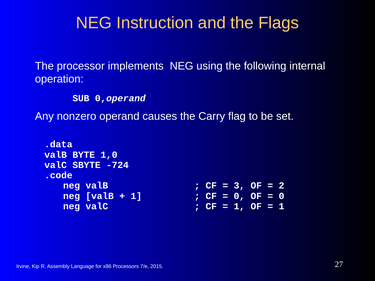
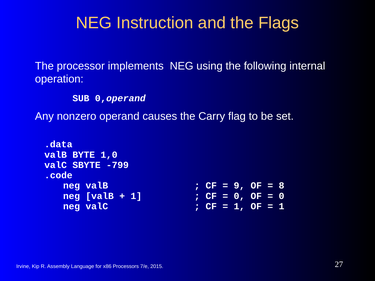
-724: -724 -> -799 (117, 165)
3: 3 -> 9 (239, 186)
2: 2 -> 8 (282, 186)
